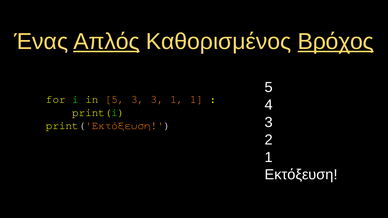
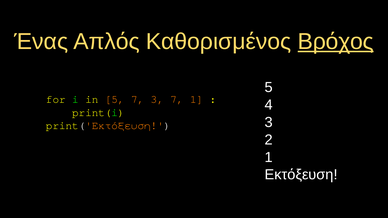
Απλός underline: present -> none (106, 42)
5 3: 3 -> 7 (138, 99)
3 1: 1 -> 7 (177, 99)
